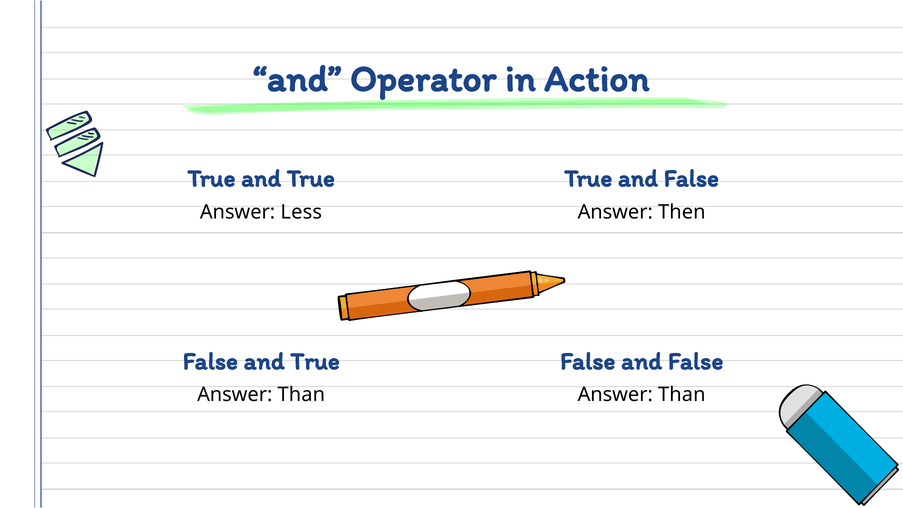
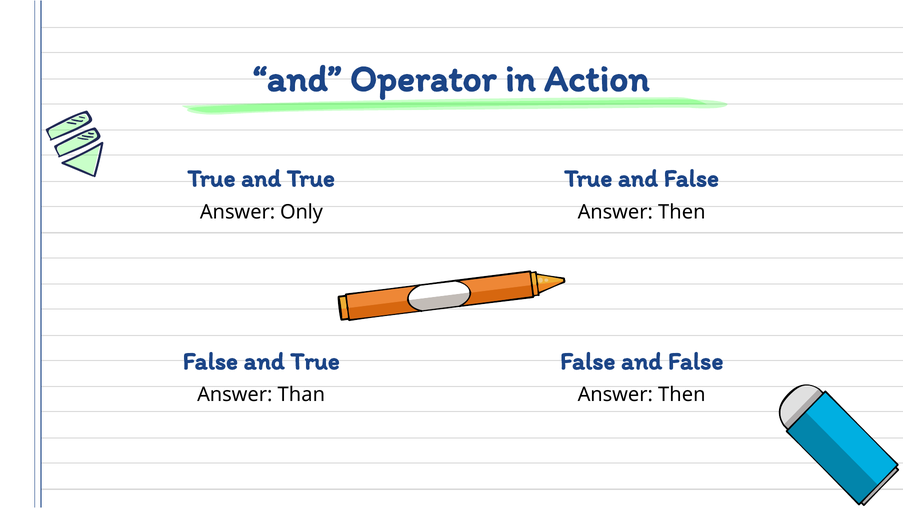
Less: Less -> Only (301, 212)
Than: Than -> Then (682, 395)
